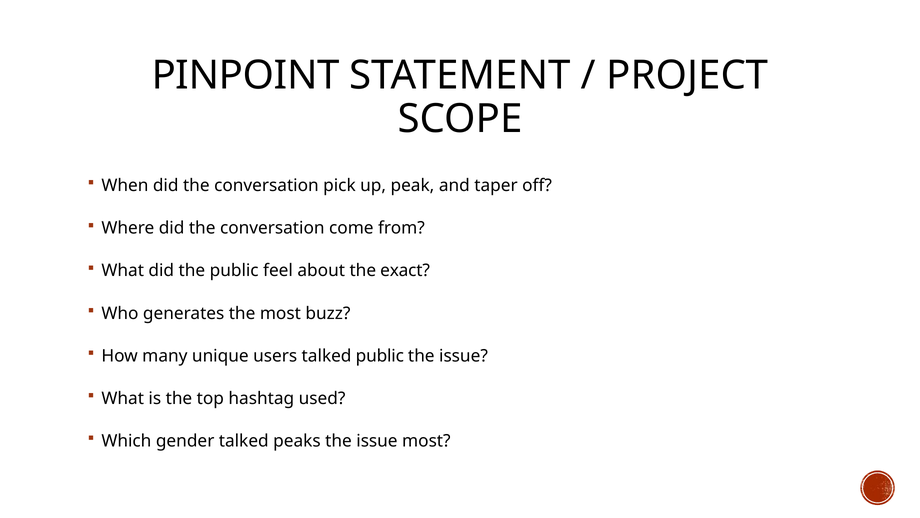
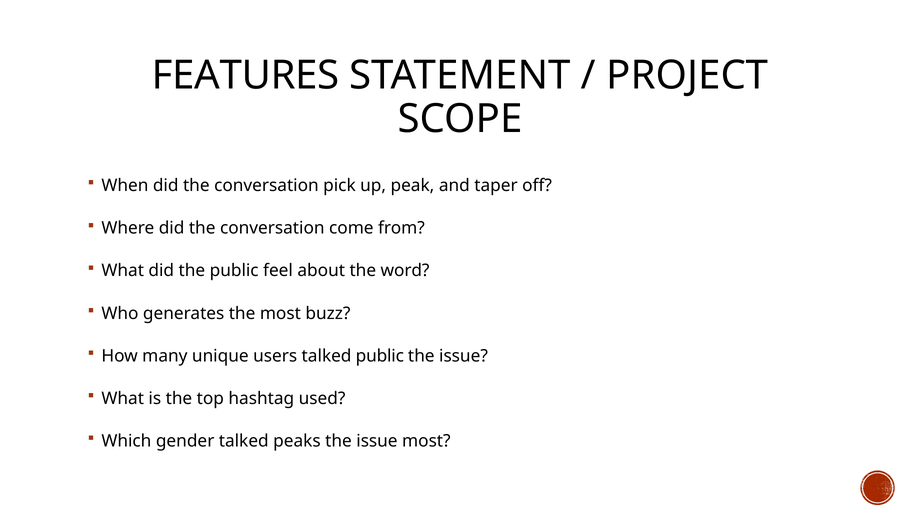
PINPOINT: PINPOINT -> FEATURES (246, 75)
exact: exact -> word (405, 271)
